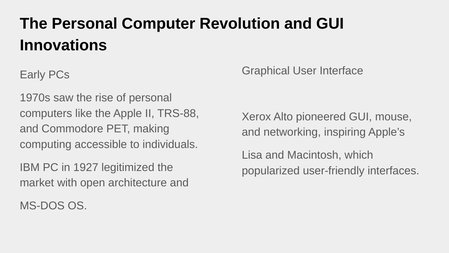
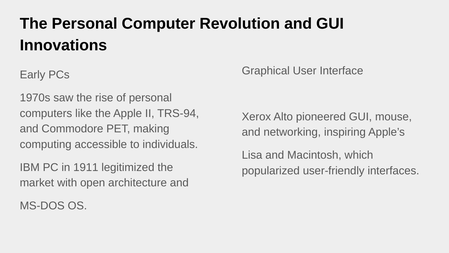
TRS-88: TRS-88 -> TRS-94 (178, 113)
1927: 1927 -> 1911 (86, 167)
